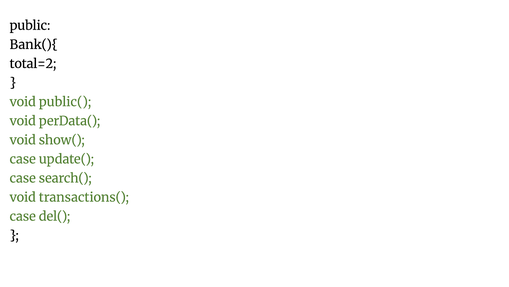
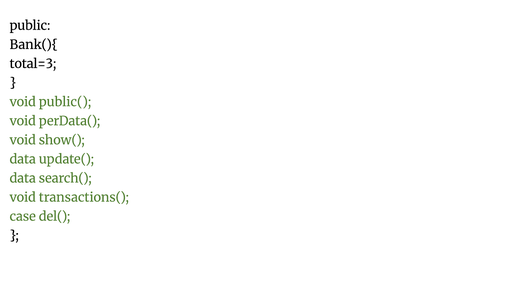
total=2: total=2 -> total=3 (33, 64)
case: case -> data (23, 159)
case: case -> data (23, 178)
